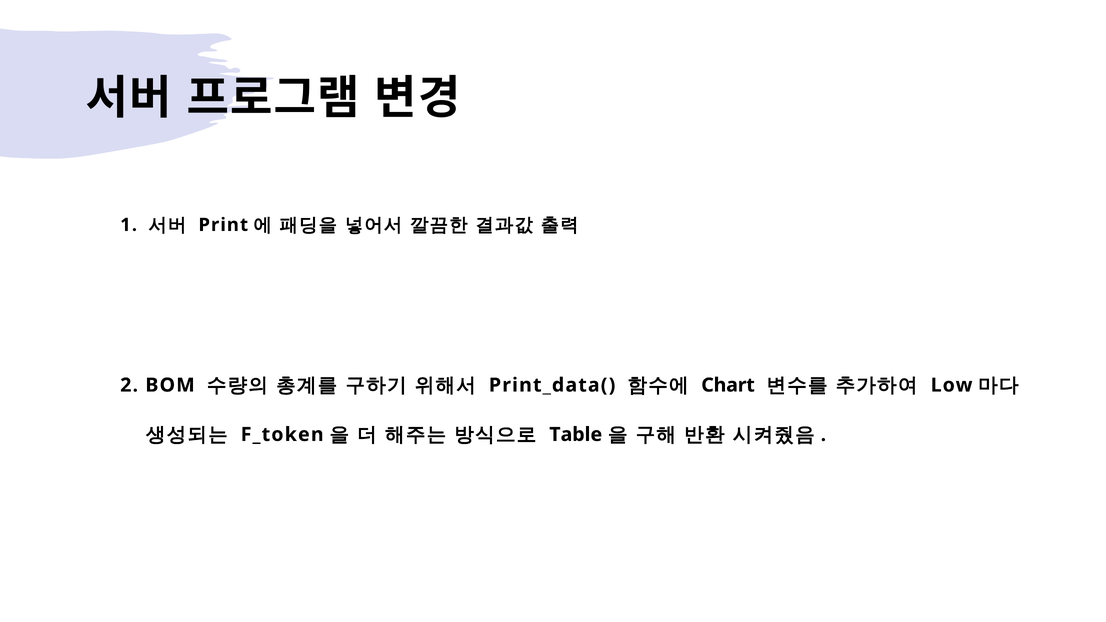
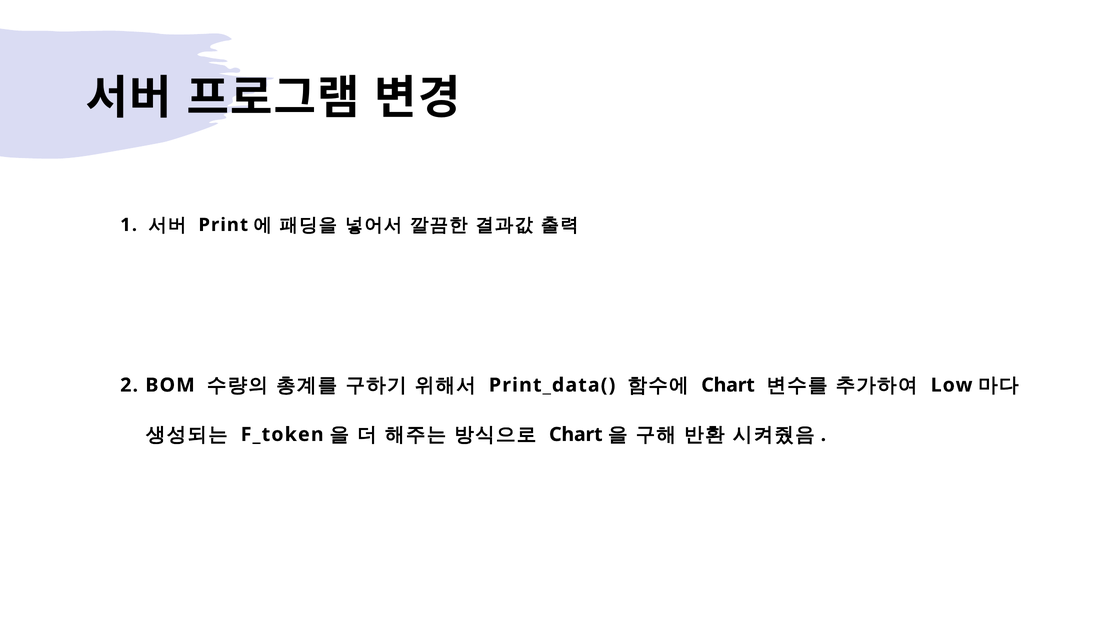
Table: Table -> Chart (576, 435)
